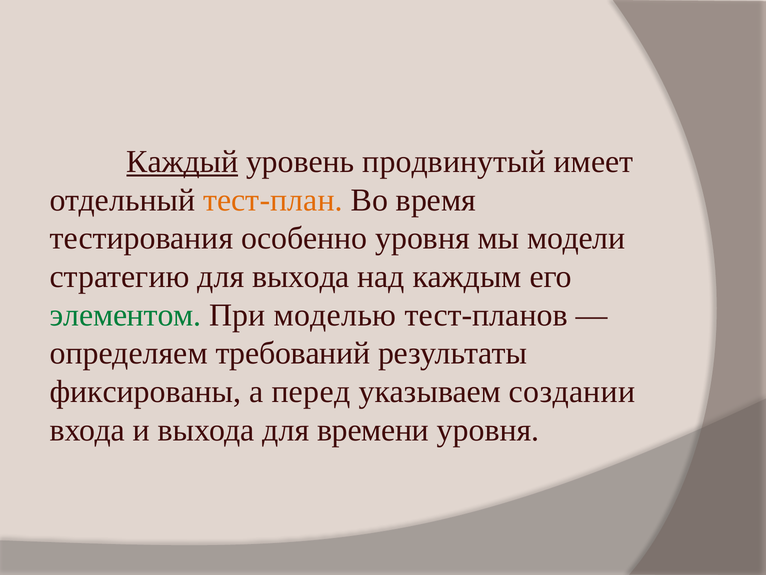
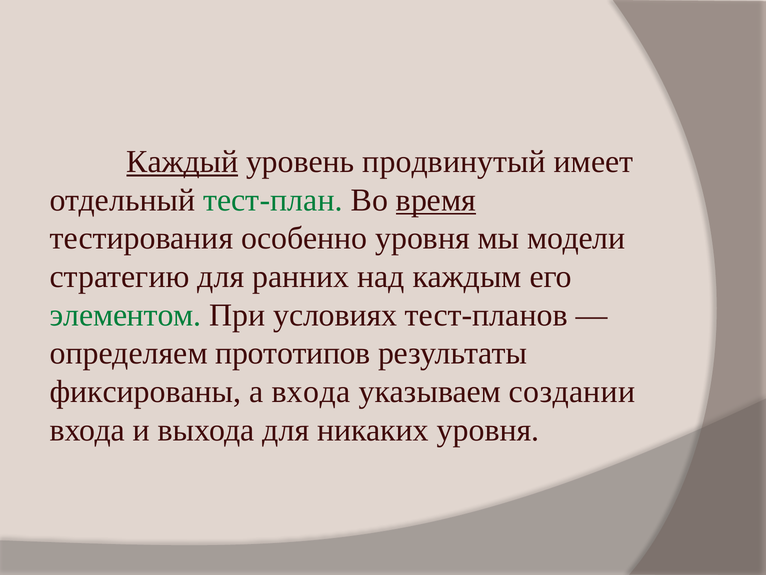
тест-план colour: orange -> green (273, 200)
время underline: none -> present (436, 200)
для выхода: выхода -> ранних (301, 276)
моделью: моделью -> условиях (335, 315)
требований: требований -> прототипов (293, 353)
а перед: перед -> входа (311, 391)
времени: времени -> никаких (373, 430)
